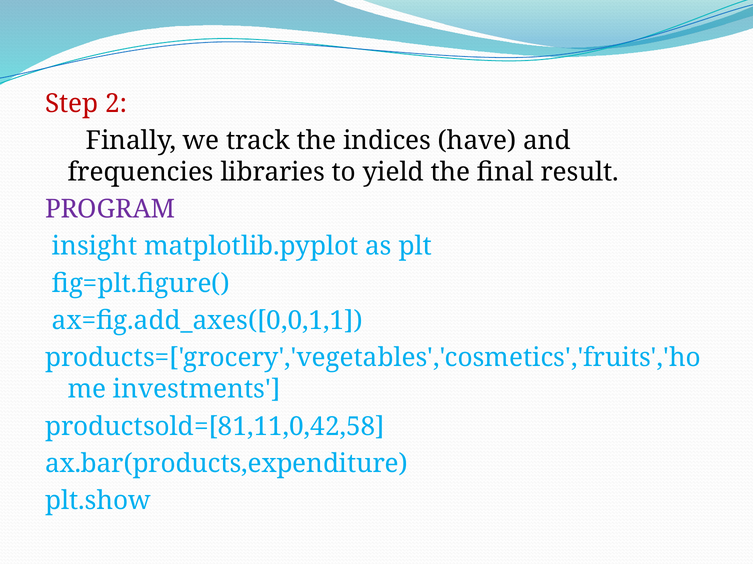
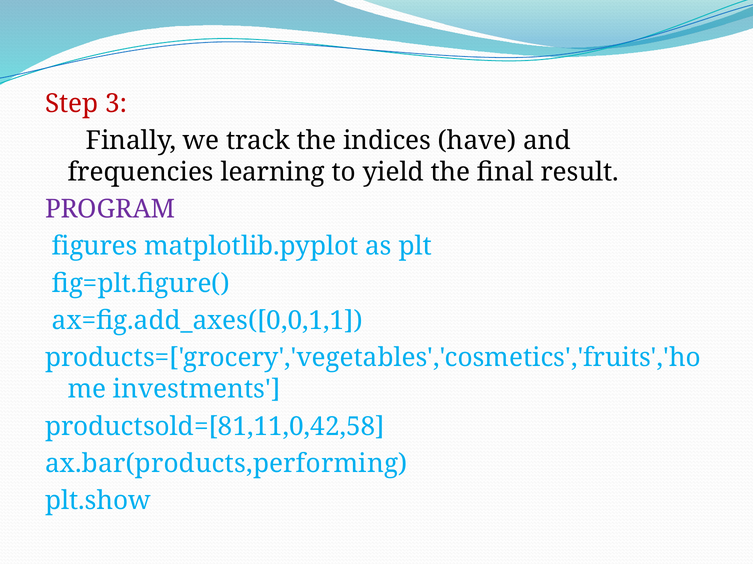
2: 2 -> 3 (116, 104)
libraries: libraries -> learning (273, 172)
insight: insight -> figures (95, 247)
ax.bar(products,expenditure: ax.bar(products,expenditure -> ax.bar(products,performing (226, 464)
